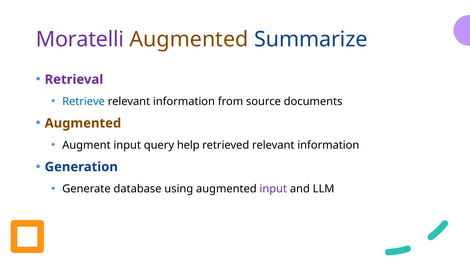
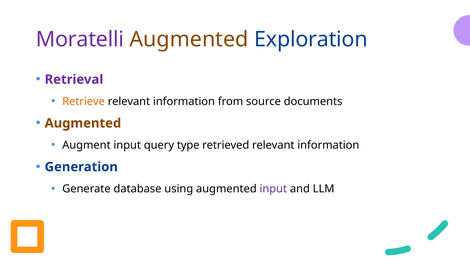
Summarize: Summarize -> Exploration (311, 40)
Retrieve colour: blue -> orange (84, 101)
help: help -> type (188, 145)
